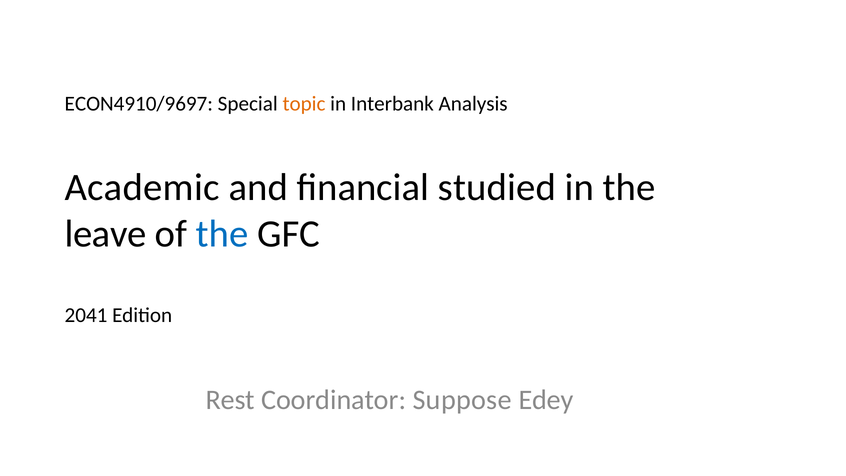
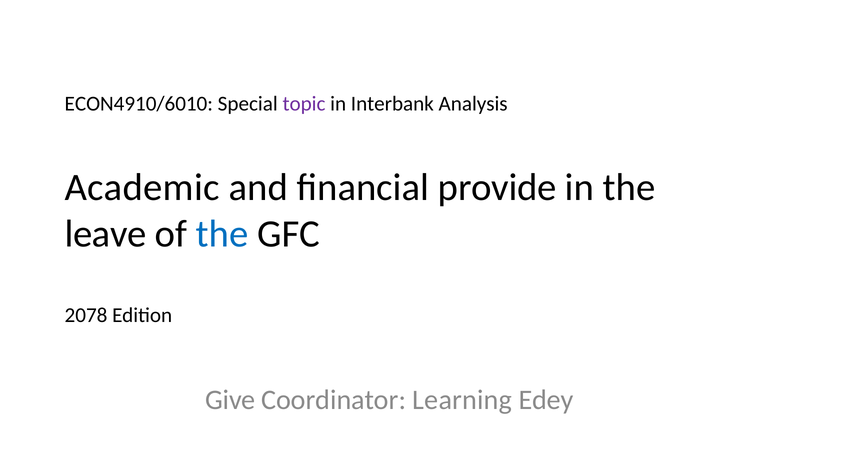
ECON4910/9697: ECON4910/9697 -> ECON4910/6010 (139, 104)
topic colour: orange -> purple (304, 104)
studied: studied -> provide (497, 187)
2041: 2041 -> 2078 (86, 315)
Rest: Rest -> Give (230, 400)
Suppose: Suppose -> Learning (462, 400)
